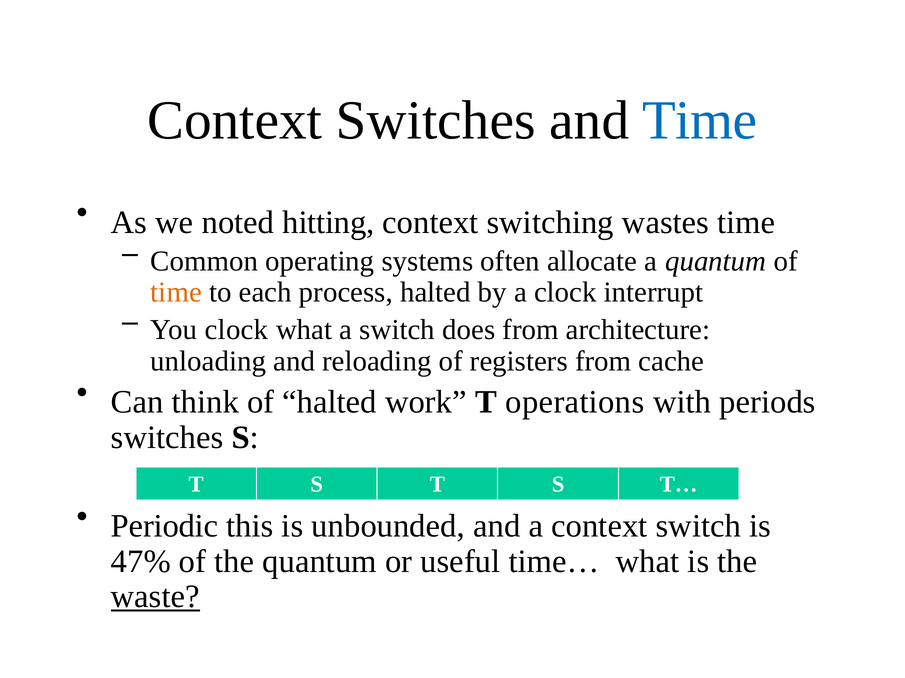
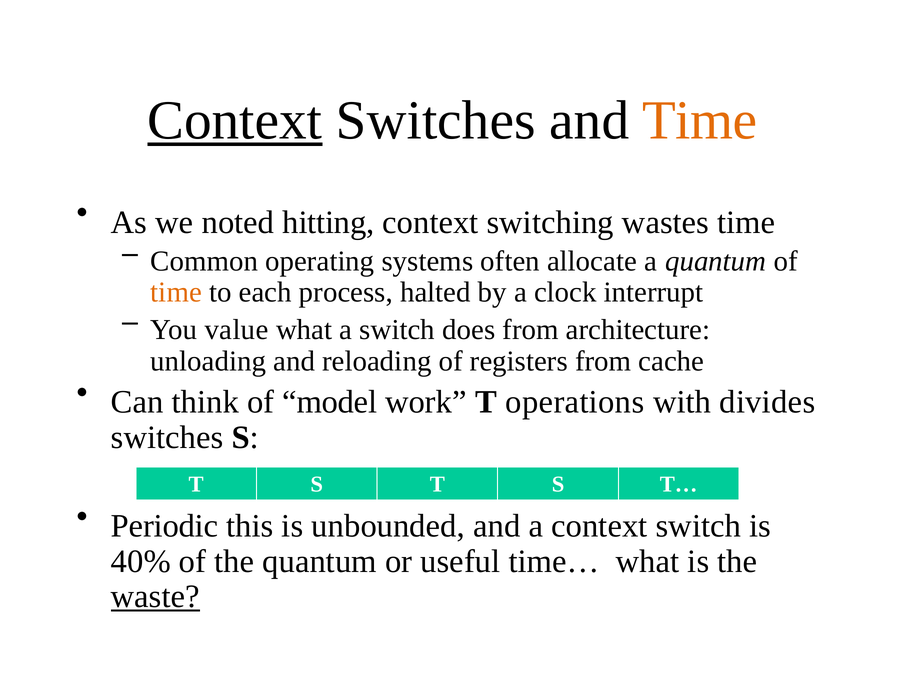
Context underline: none -> present (235, 121)
Time colour: blue -> orange (700, 121)
You clock: clock -> value (237, 330)
of halted: halted -> model (330, 403)
periods: periods -> divides (767, 403)
47%: 47% -> 40% (141, 562)
